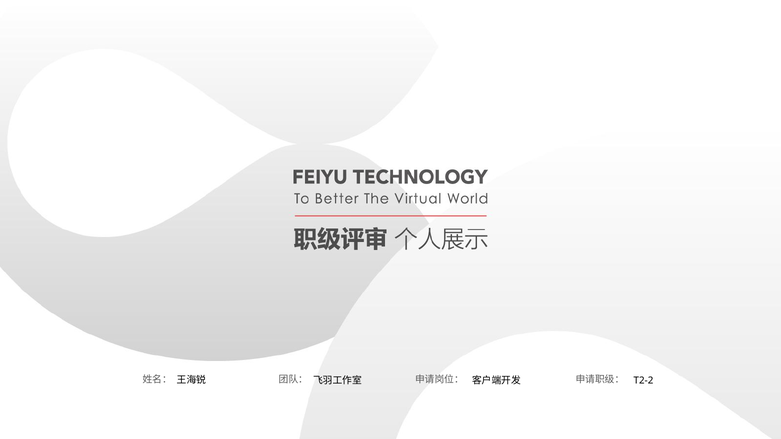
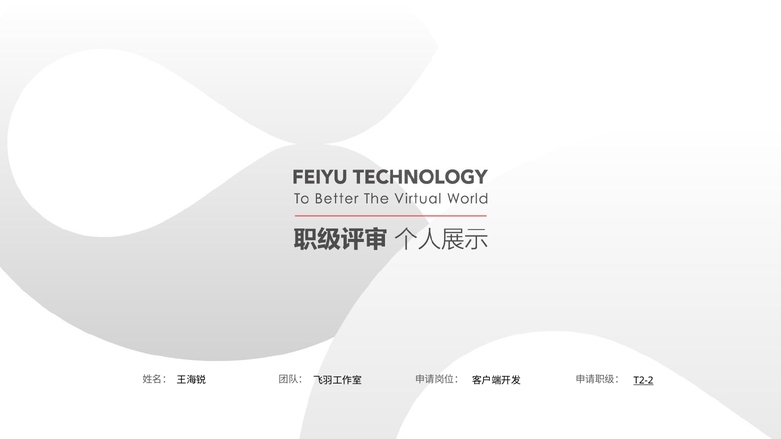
T2-2 underline: none -> present (643, 381)
